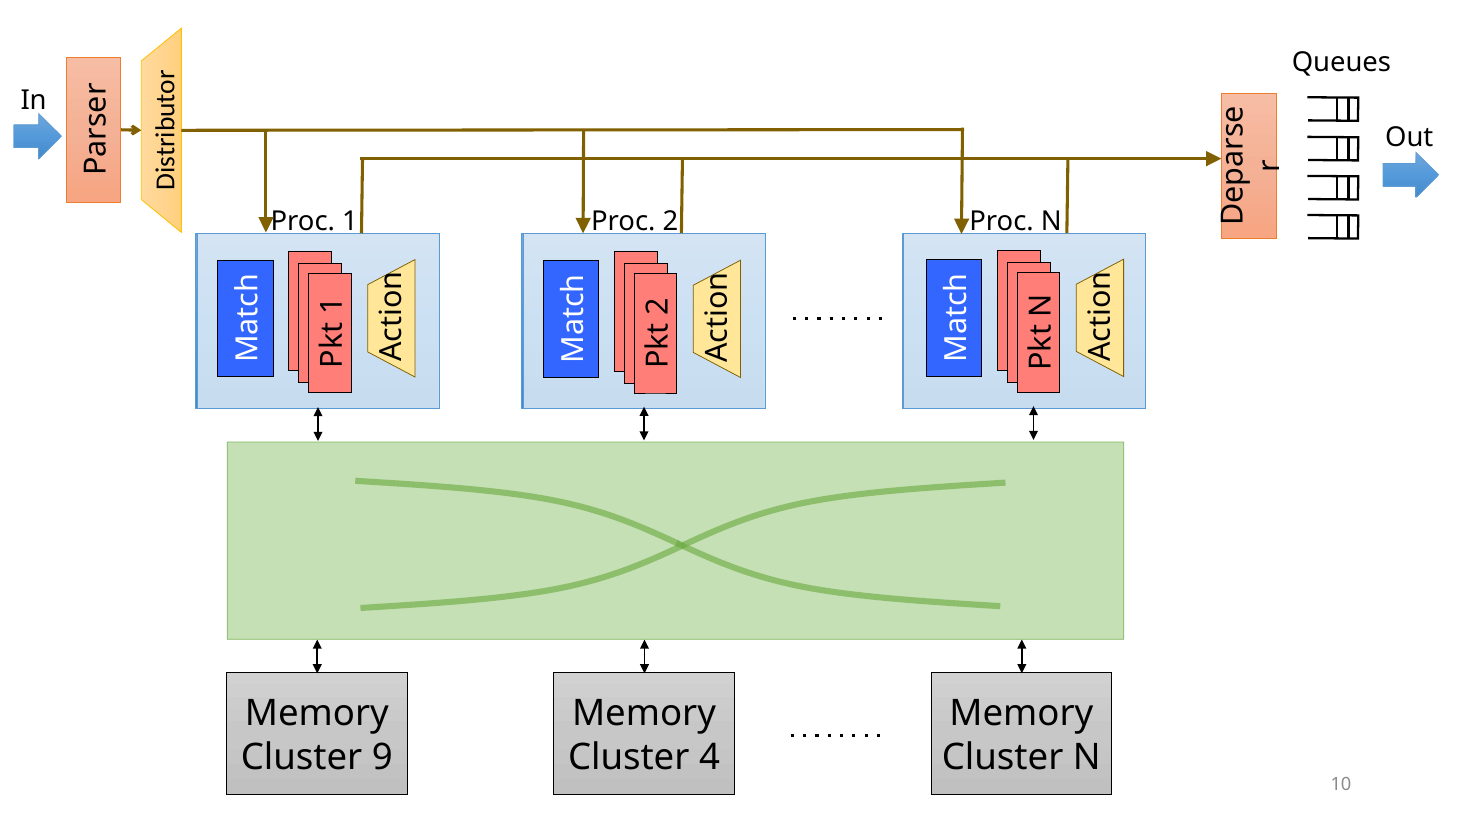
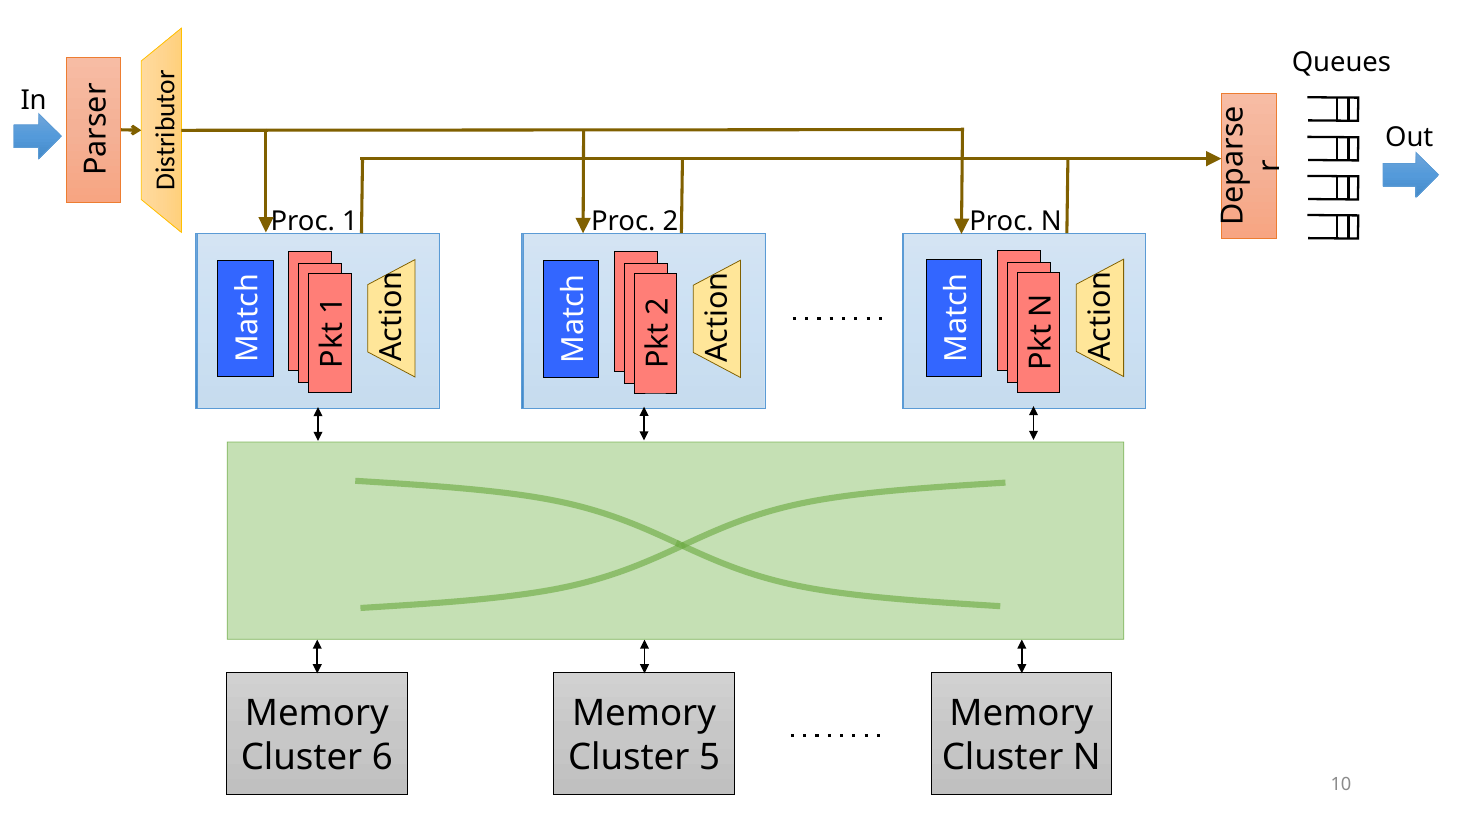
9: 9 -> 6 (382, 758)
4: 4 -> 5 (710, 758)
